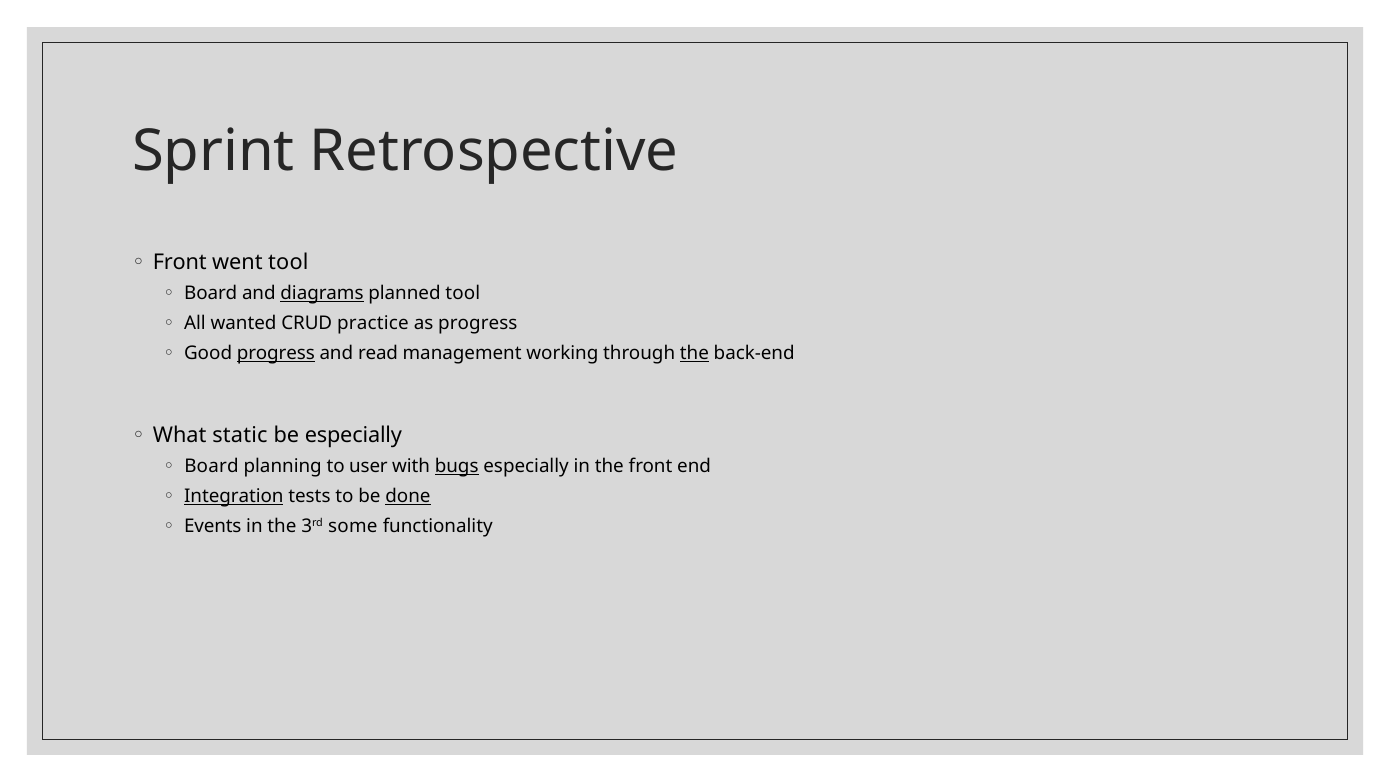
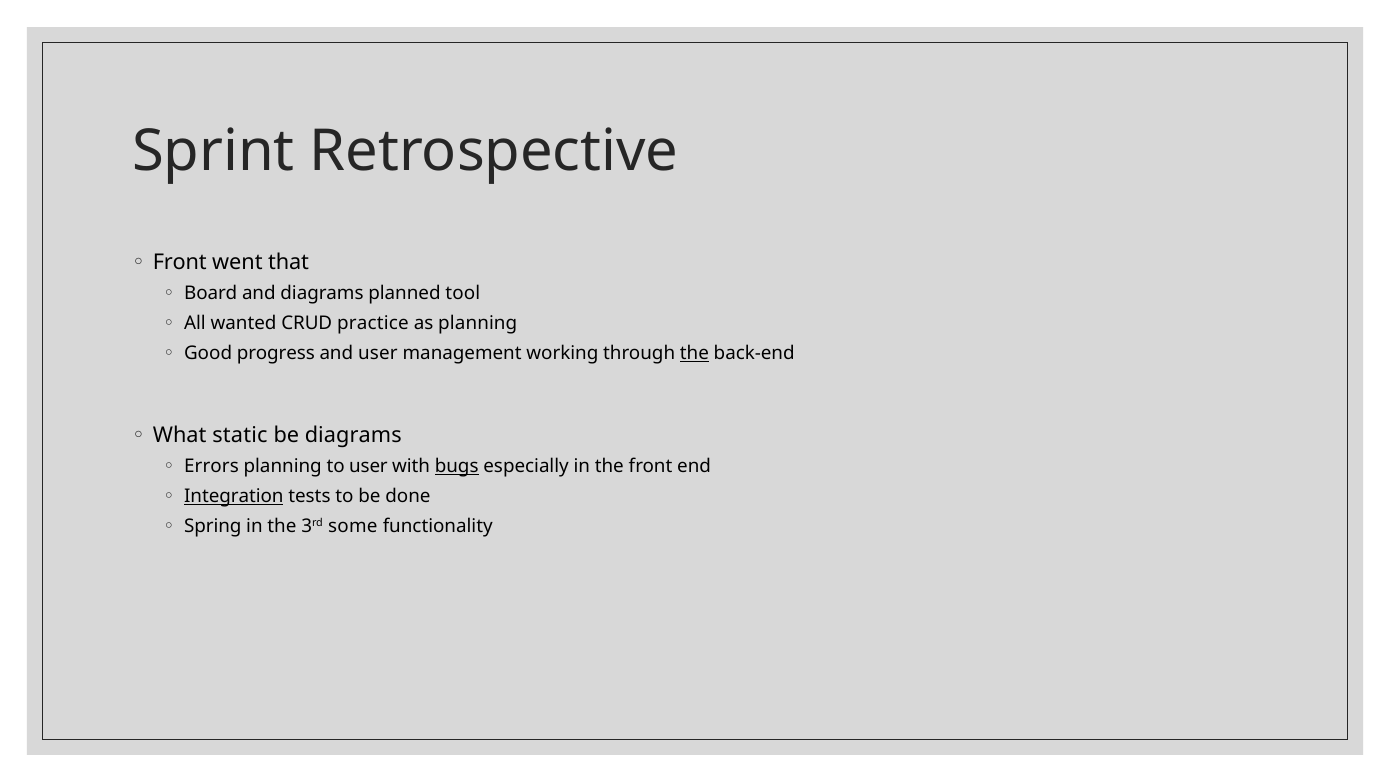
went tool: tool -> that (289, 262)
diagrams underline: present -> none (322, 293)
as progress: progress -> planning (478, 323)
progress underline: present -> none (276, 353)
and read: read -> user (378, 353)
be especially: especially -> diagrams (353, 435)
Board: Board -> Errors (211, 466)
done underline: present -> none (408, 496)
Events: Events -> Spring (213, 526)
